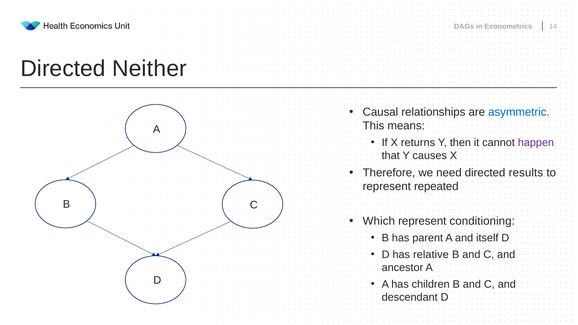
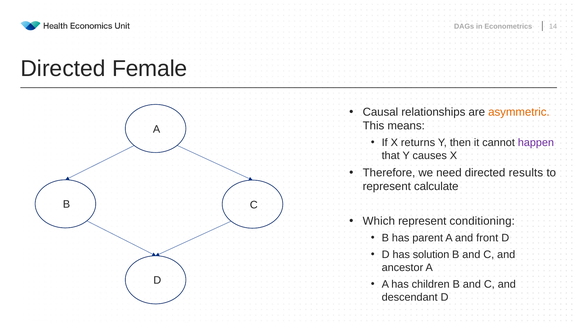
Neither: Neither -> Female (150, 68)
asymmetric colour: blue -> orange (519, 112)
repeated: repeated -> calculate (436, 187)
itself: itself -> front (487, 238)
relative: relative -> solution (431, 255)
